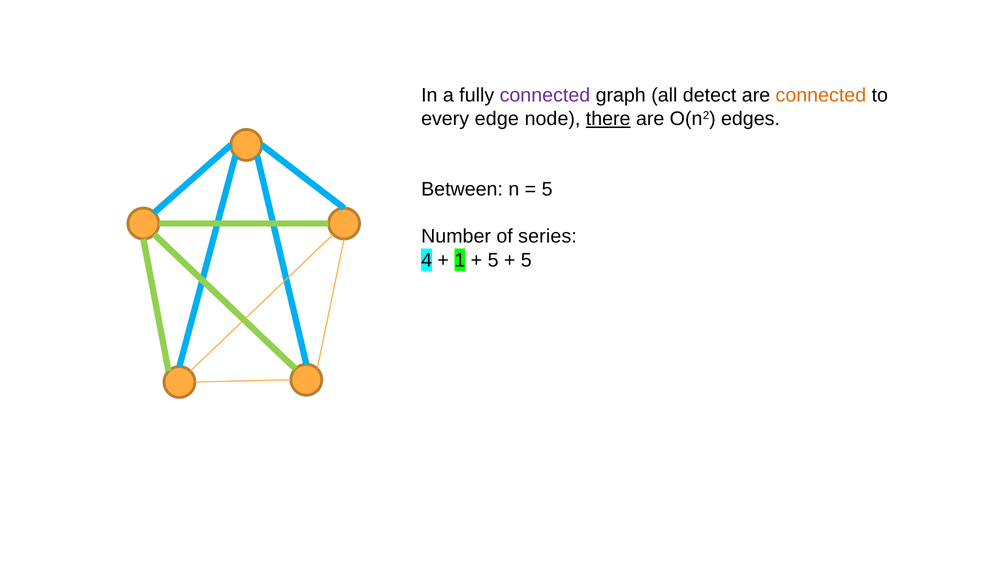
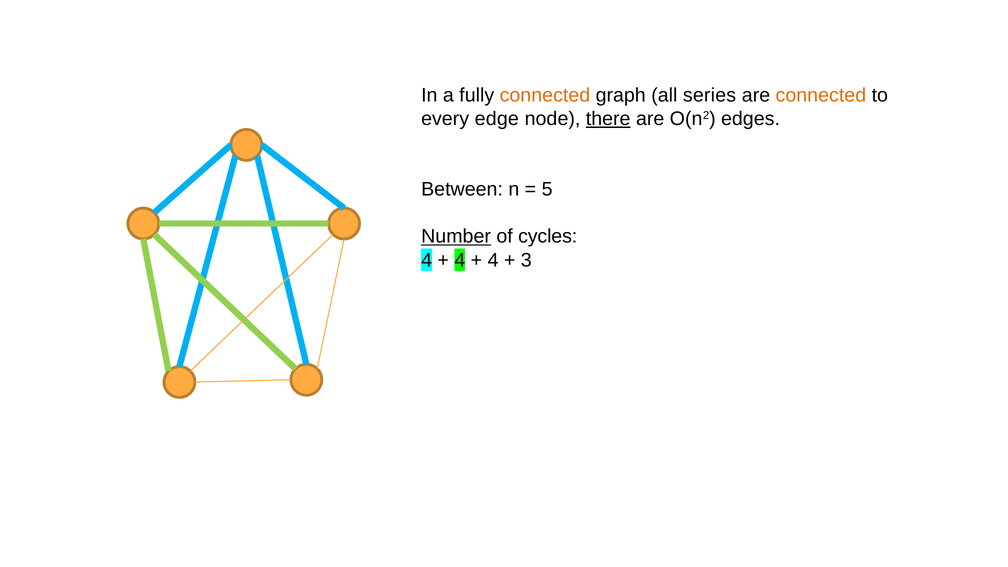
connected colour: purple -> orange (545, 95)
detect: detect -> series (710, 95)
Number underline: none -> present (456, 237)
series: series -> cycles (548, 237)
1: 1 -> 4 (460, 260)
5: 5 -> 4 (493, 260)
5: 5 -> 3 (526, 260)
